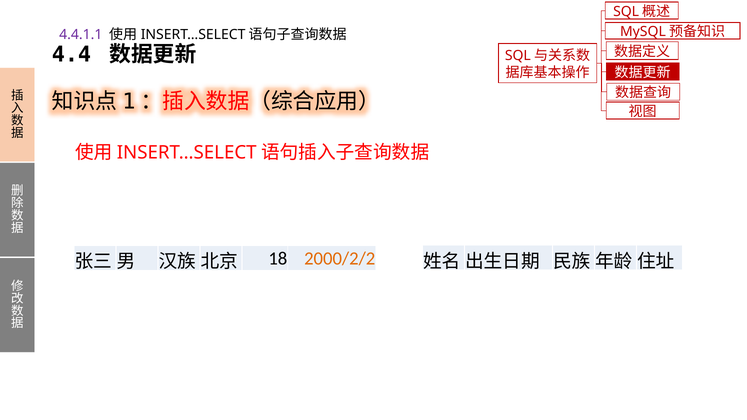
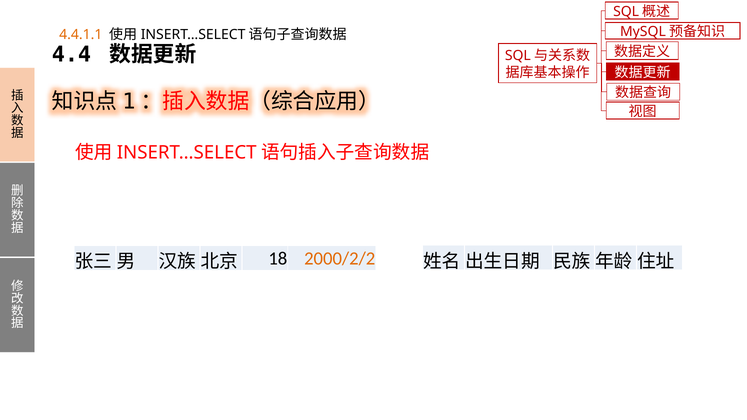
4.4.1.1 colour: purple -> orange (81, 35)
